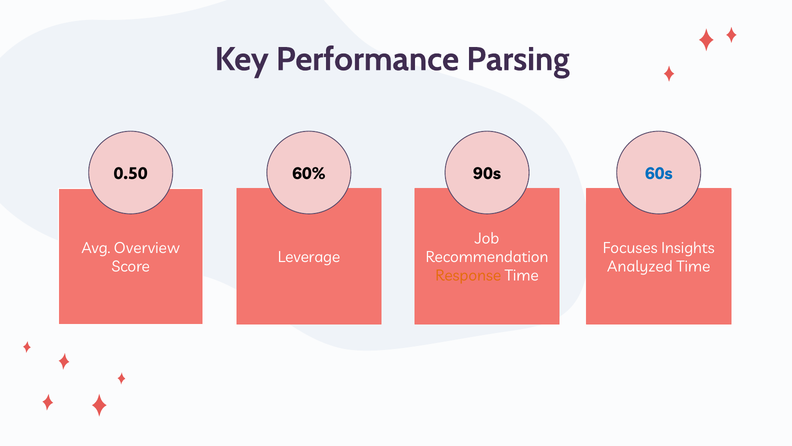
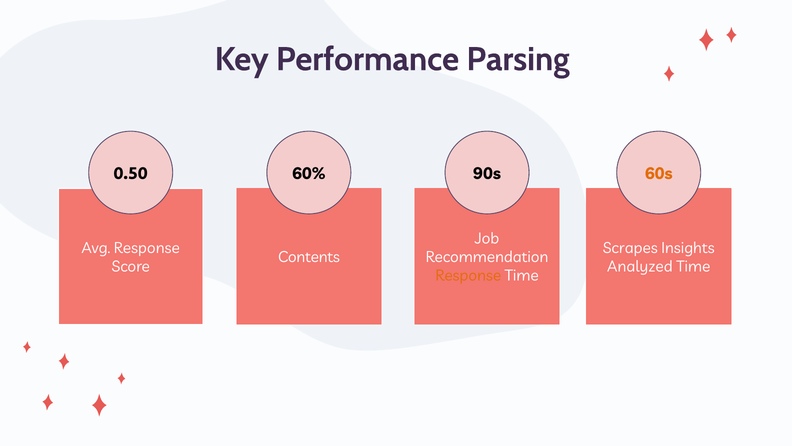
60s colour: blue -> orange (659, 173)
Avg Overview: Overview -> Response (147, 248)
Focuses: Focuses -> Scrapes (630, 248)
Leverage: Leverage -> Contents (309, 257)
